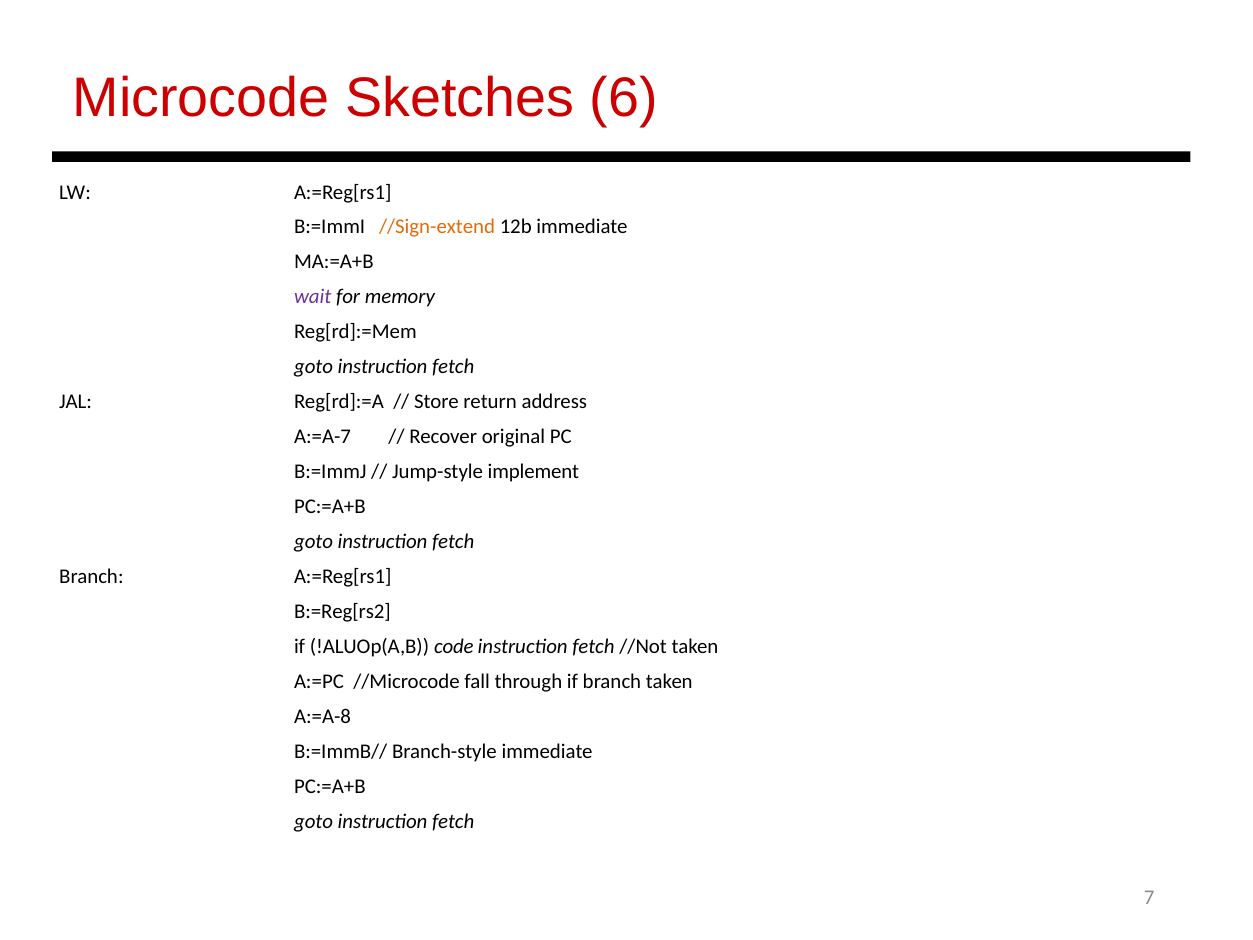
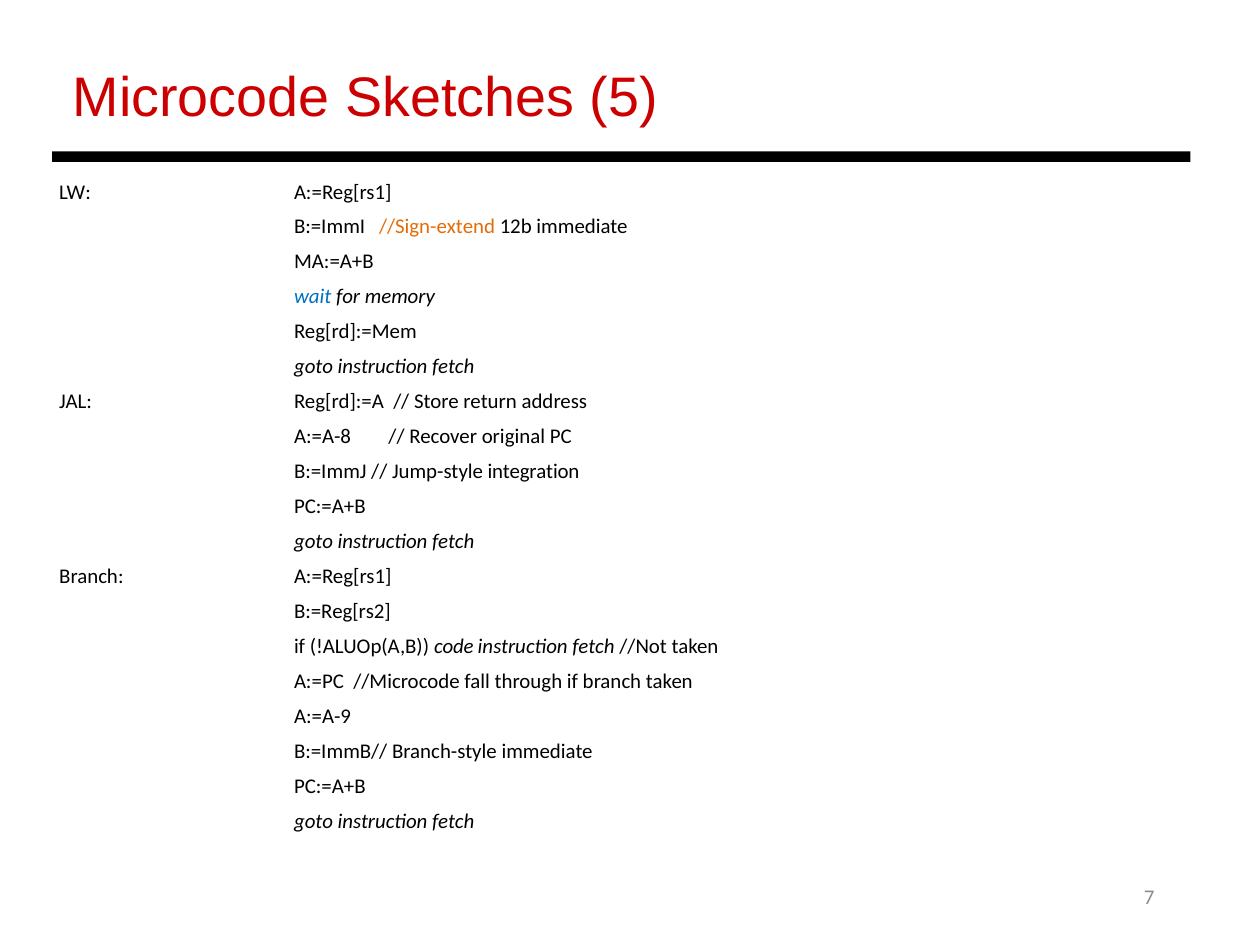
6: 6 -> 5 (624, 98)
wait colour: purple -> blue (313, 297)
A:=A-7: A:=A-7 -> A:=A-8 (323, 437)
implement: implement -> integration (533, 472)
A:=A-8: A:=A-8 -> A:=A-9 (323, 717)
